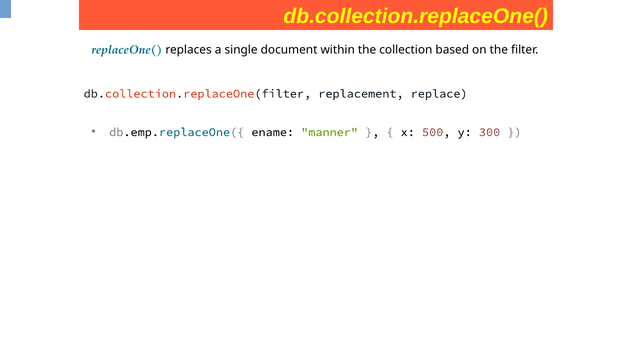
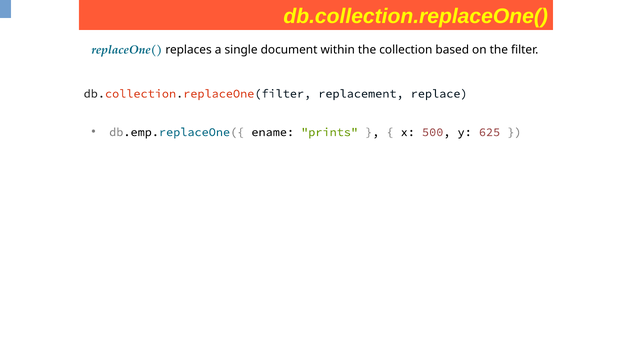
manner: manner -> prints (330, 132)
300: 300 -> 625 (490, 132)
